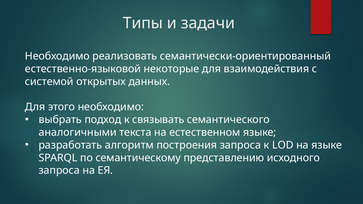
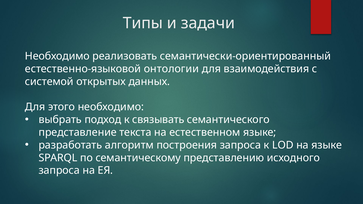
некоторые: некоторые -> онтологии (171, 69)
аналогичными: аналогичными -> представление (78, 132)
